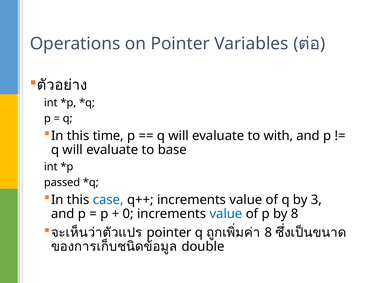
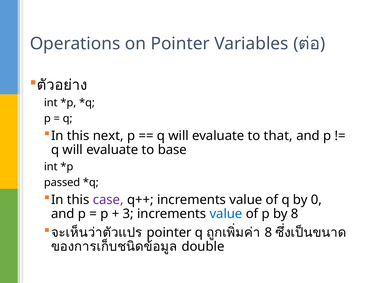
time: time -> next (108, 136)
with: with -> that (278, 136)
case colour: blue -> purple (108, 200)
3: 3 -> 0 (316, 200)
0: 0 -> 3 (128, 214)
